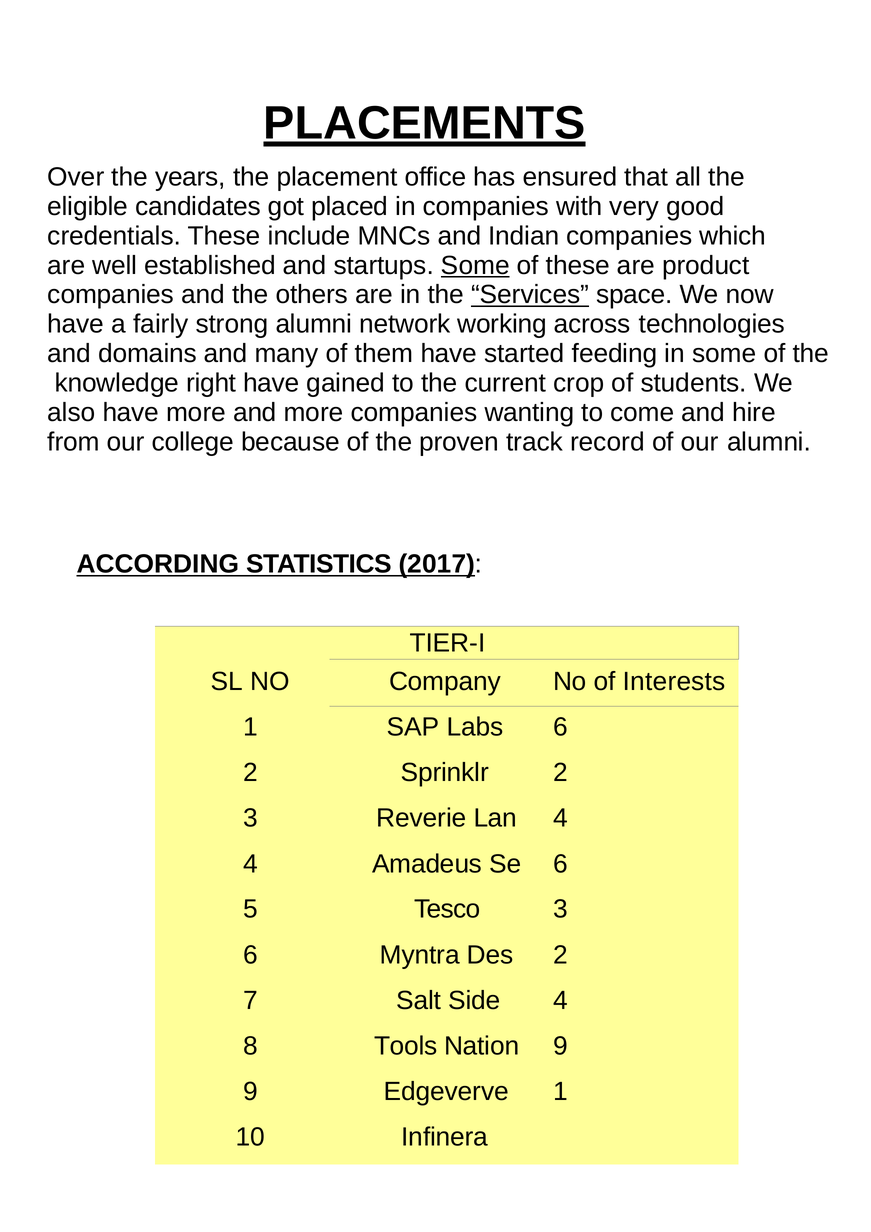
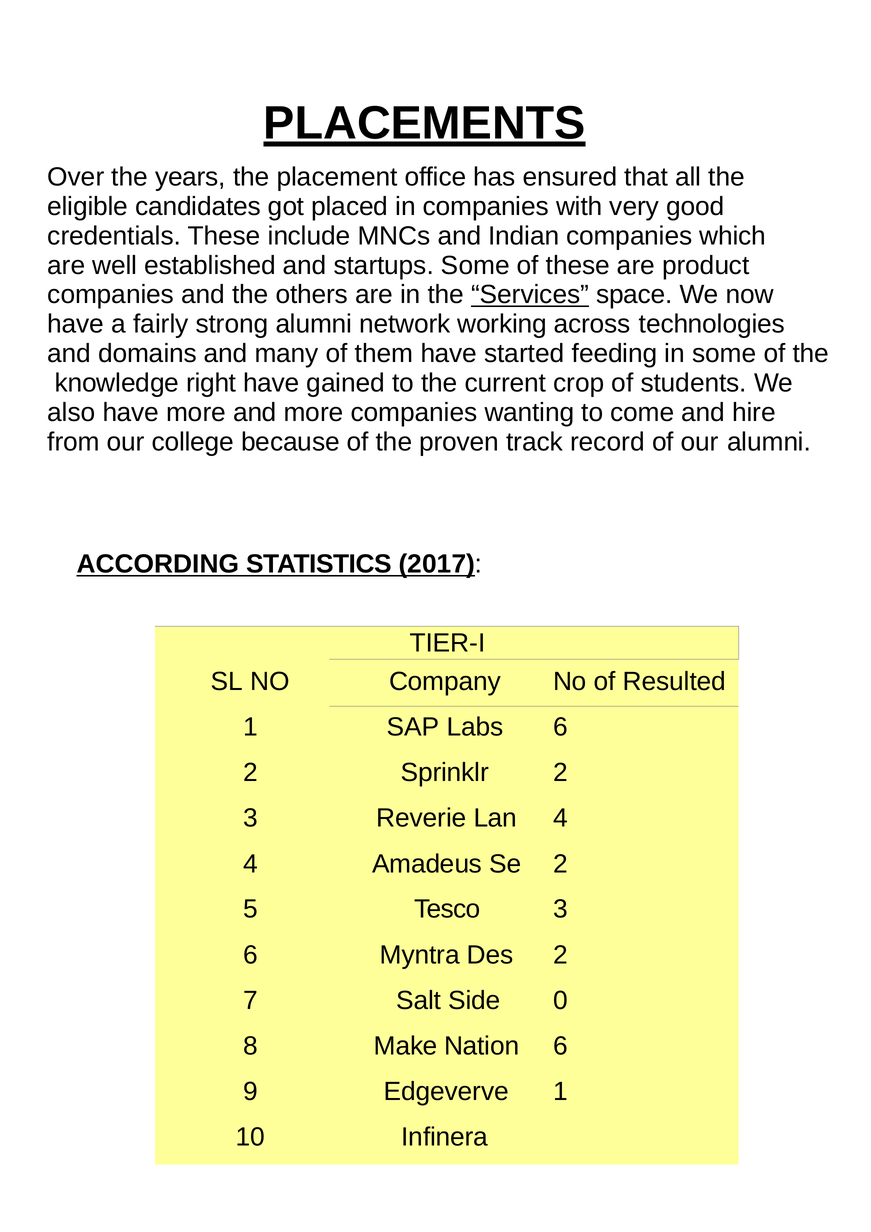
Some underline: present -> none (475, 265)
Interests: Interests -> Resulted (674, 682)
Se 6: 6 -> 2 (560, 864)
Side 4: 4 -> 0 (560, 1001)
Tools: Tools -> Make (406, 1047)
Nation 9: 9 -> 6 (560, 1047)
